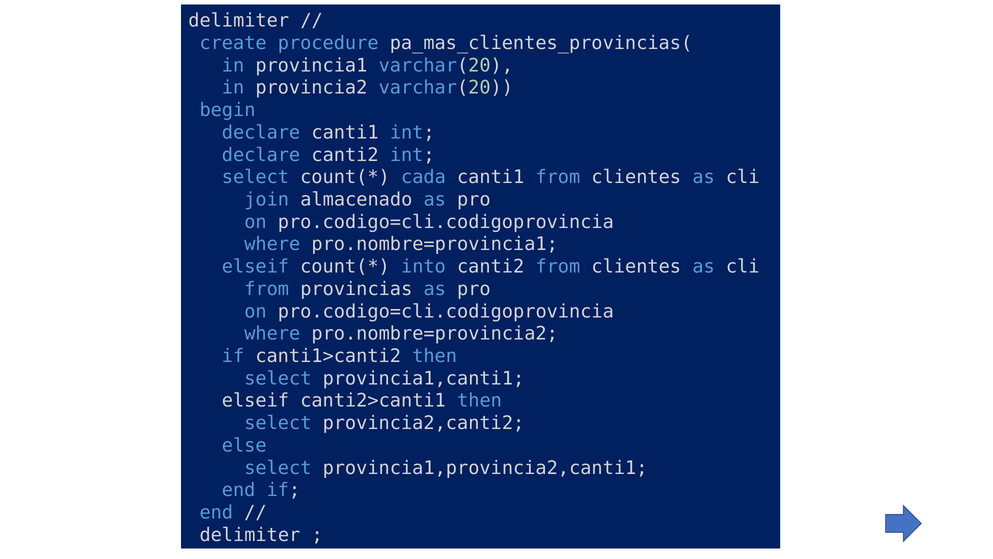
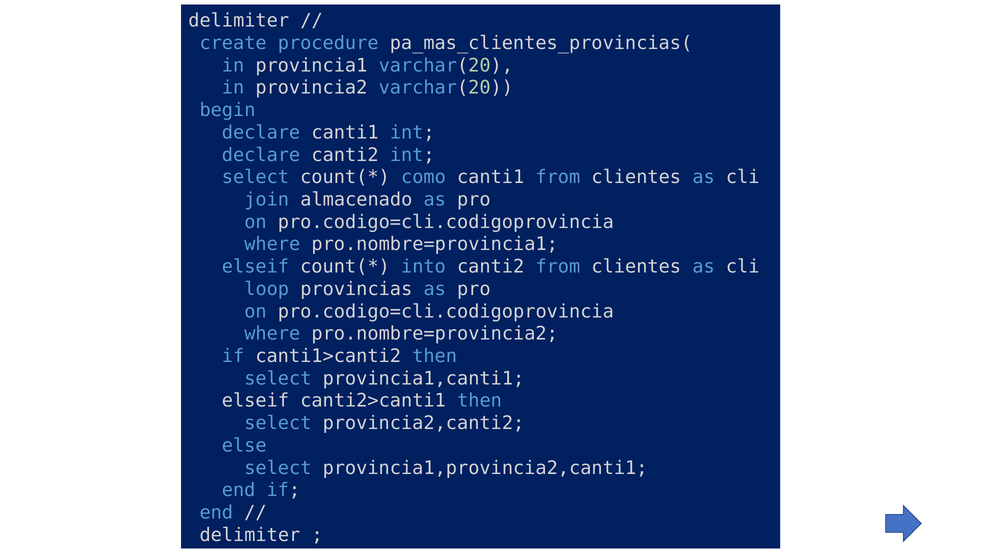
cada: cada -> como (423, 177)
from: from -> loop (267, 289)
